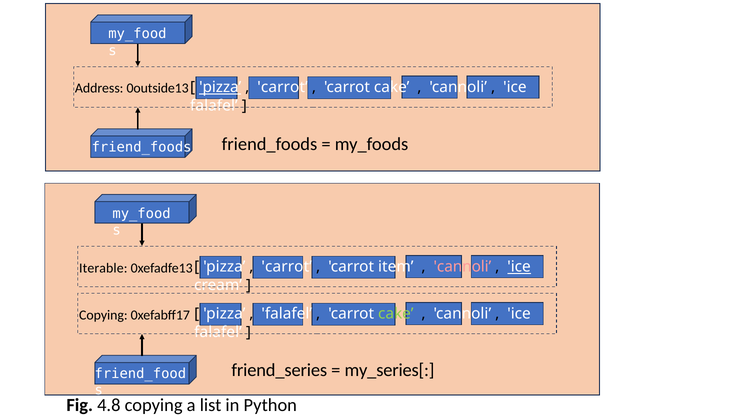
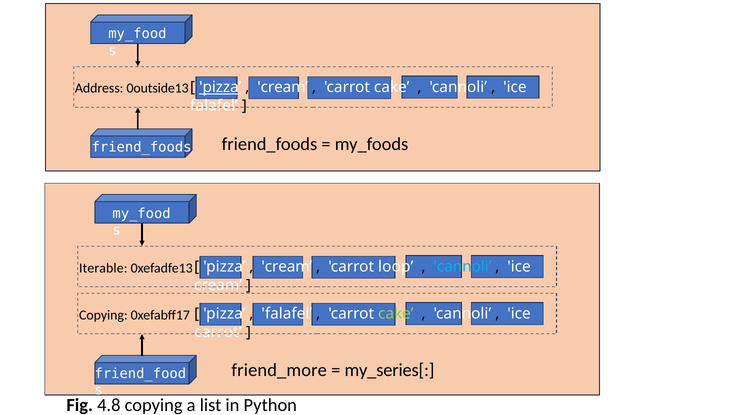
carrot: carrot -> cream (283, 87)
carrot: carrot -> cream (287, 267)
item: item -> loop (396, 267)
cannoli colour: pink -> light blue (462, 267)
ice underline: present -> none (519, 267)
falafel: falafel -> carrot (218, 332)
friend_series: friend_series -> friend_more (279, 370)
